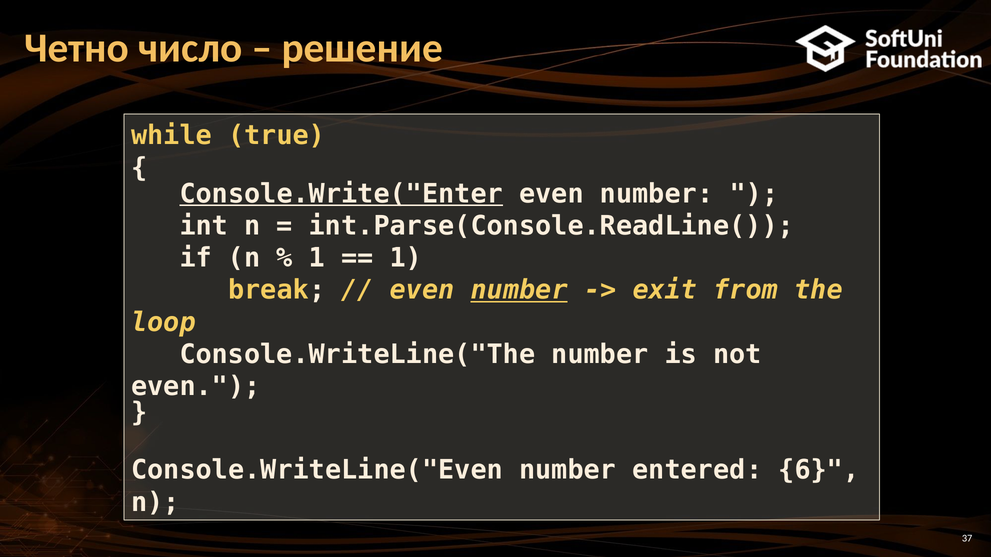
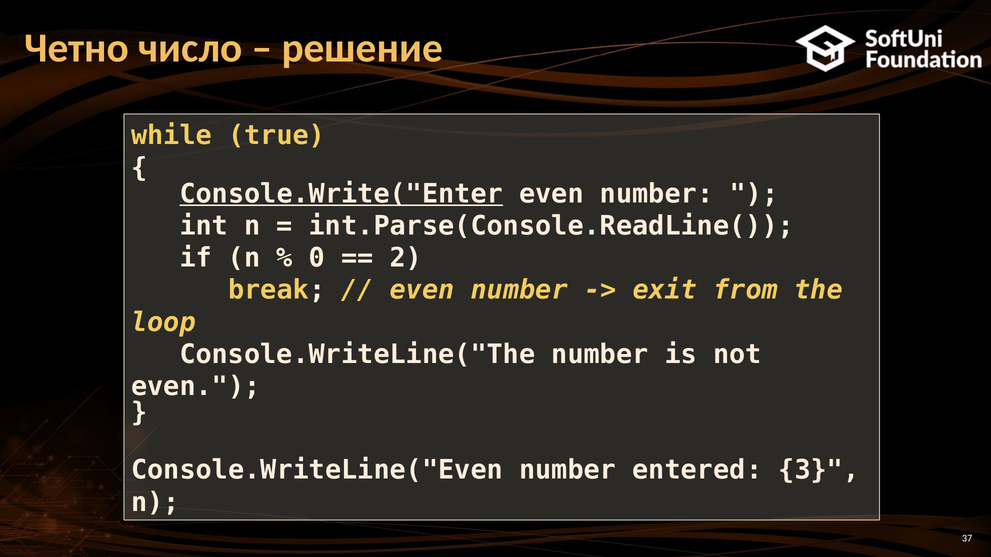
1: 1 -> 0 (317, 258)
1: 1 -> 2 (406, 258)
number underline: present -> none (519, 290)
6: 6 -> 3 (819, 471)
